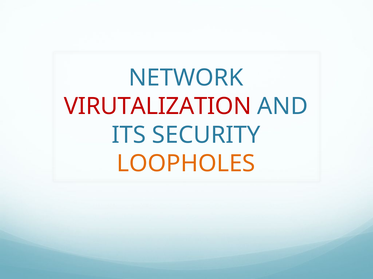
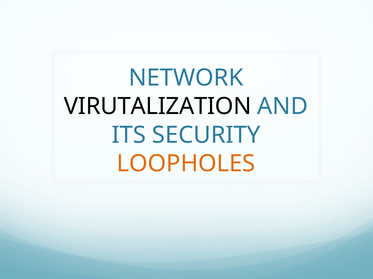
VIRUTALIZATION colour: red -> black (158, 107)
